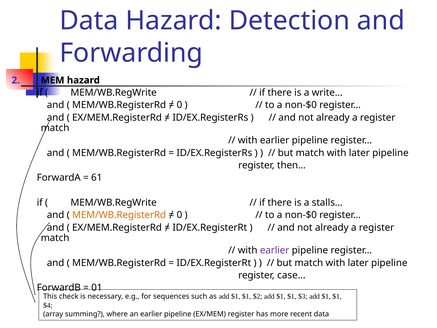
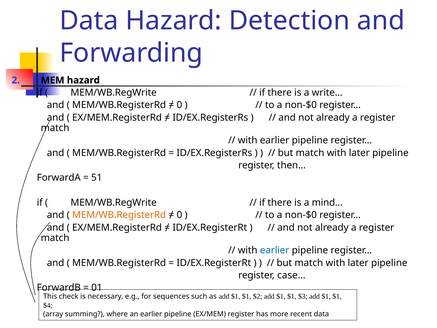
61: 61 -> 51 (97, 178)
stalls…: stalls… -> mind… (327, 202)
earlier colour: purple -> blue (275, 250)
